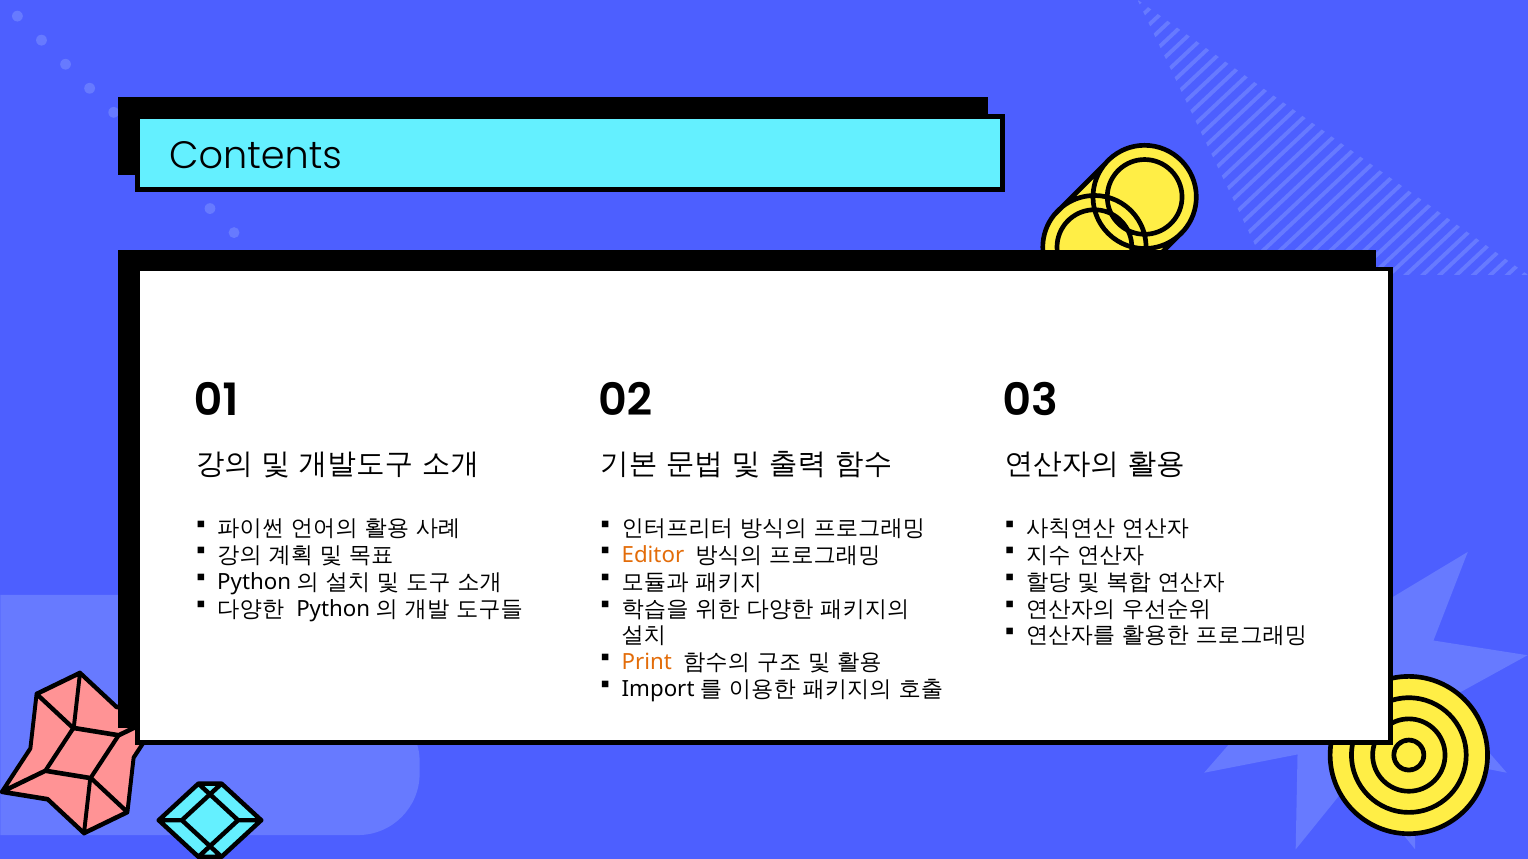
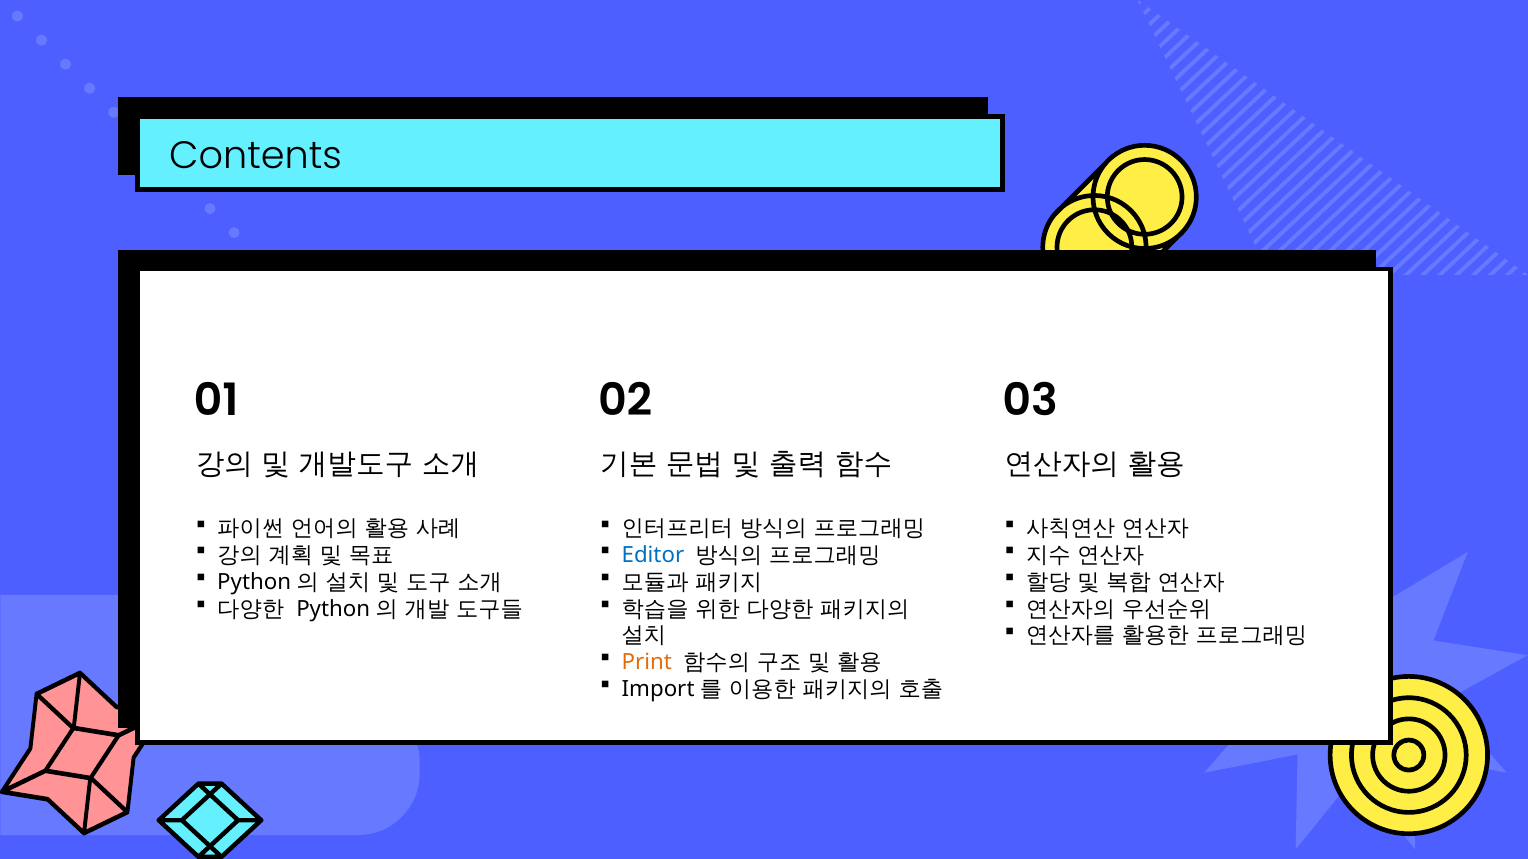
Editor colour: orange -> blue (653, 556)
